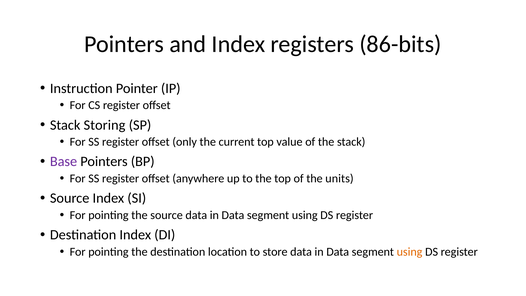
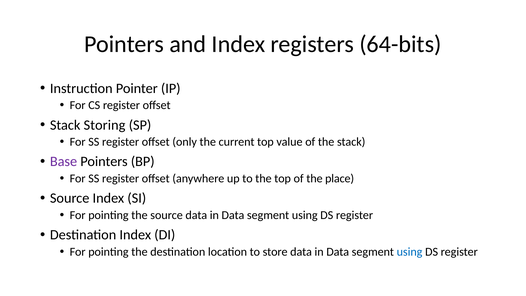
86-bits: 86-bits -> 64-bits (400, 44)
units: units -> place (340, 178)
using colour: orange -> blue (410, 252)
